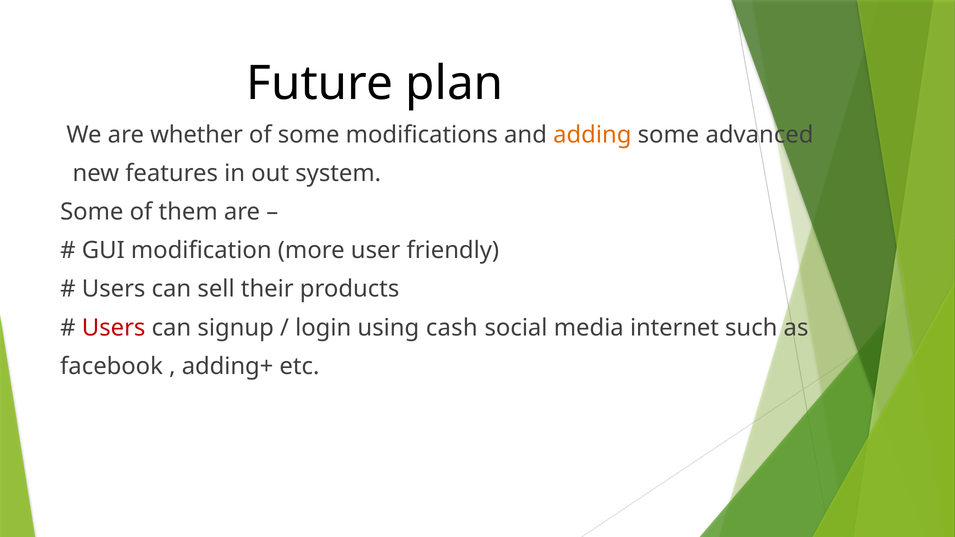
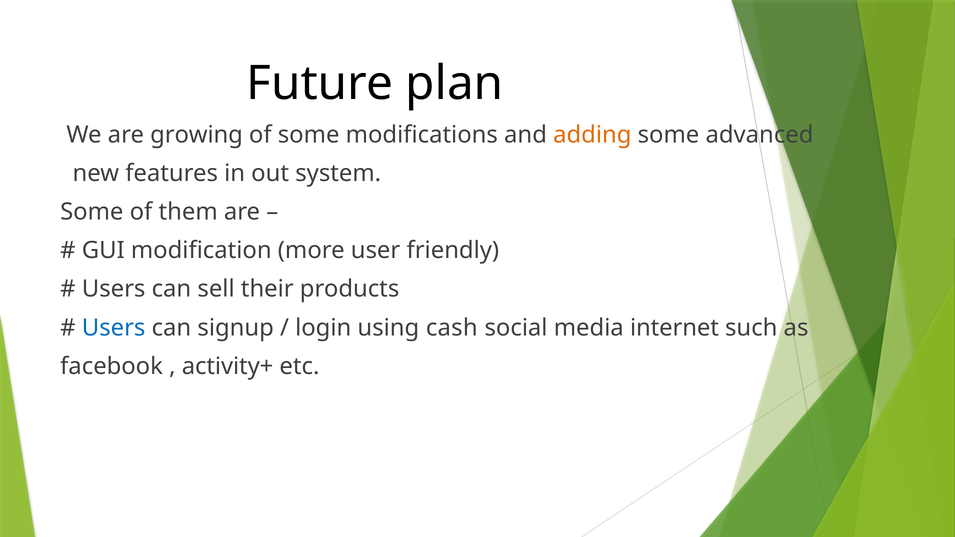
whether: whether -> growing (197, 135)
Users colour: red -> blue (114, 328)
adding+: adding+ -> activity+ (228, 366)
